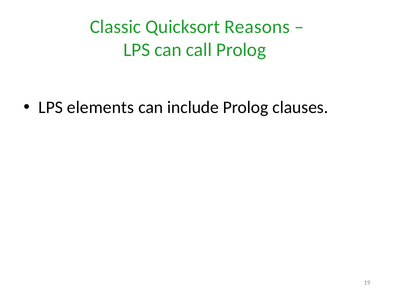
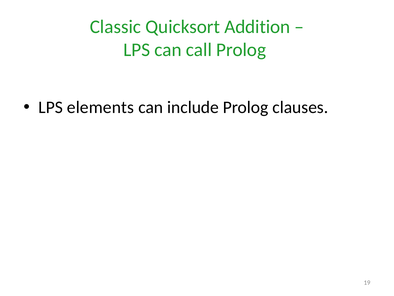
Reasons: Reasons -> Addition (257, 27)
